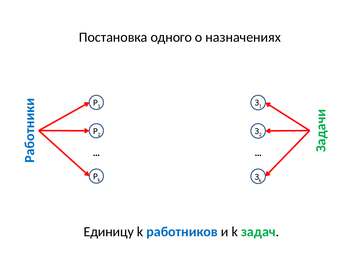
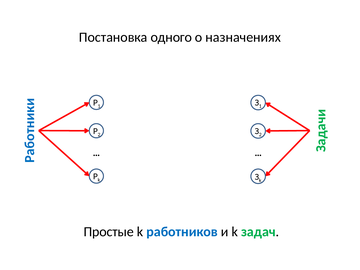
Единицу: Единицу -> Простые (109, 232)
